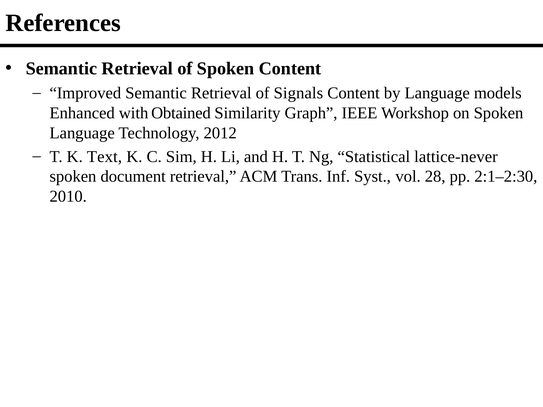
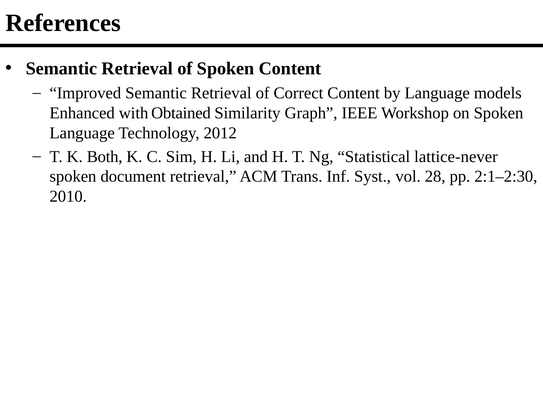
Signals: Signals -> Correct (298, 93)
Text: Text -> Both (105, 157)
